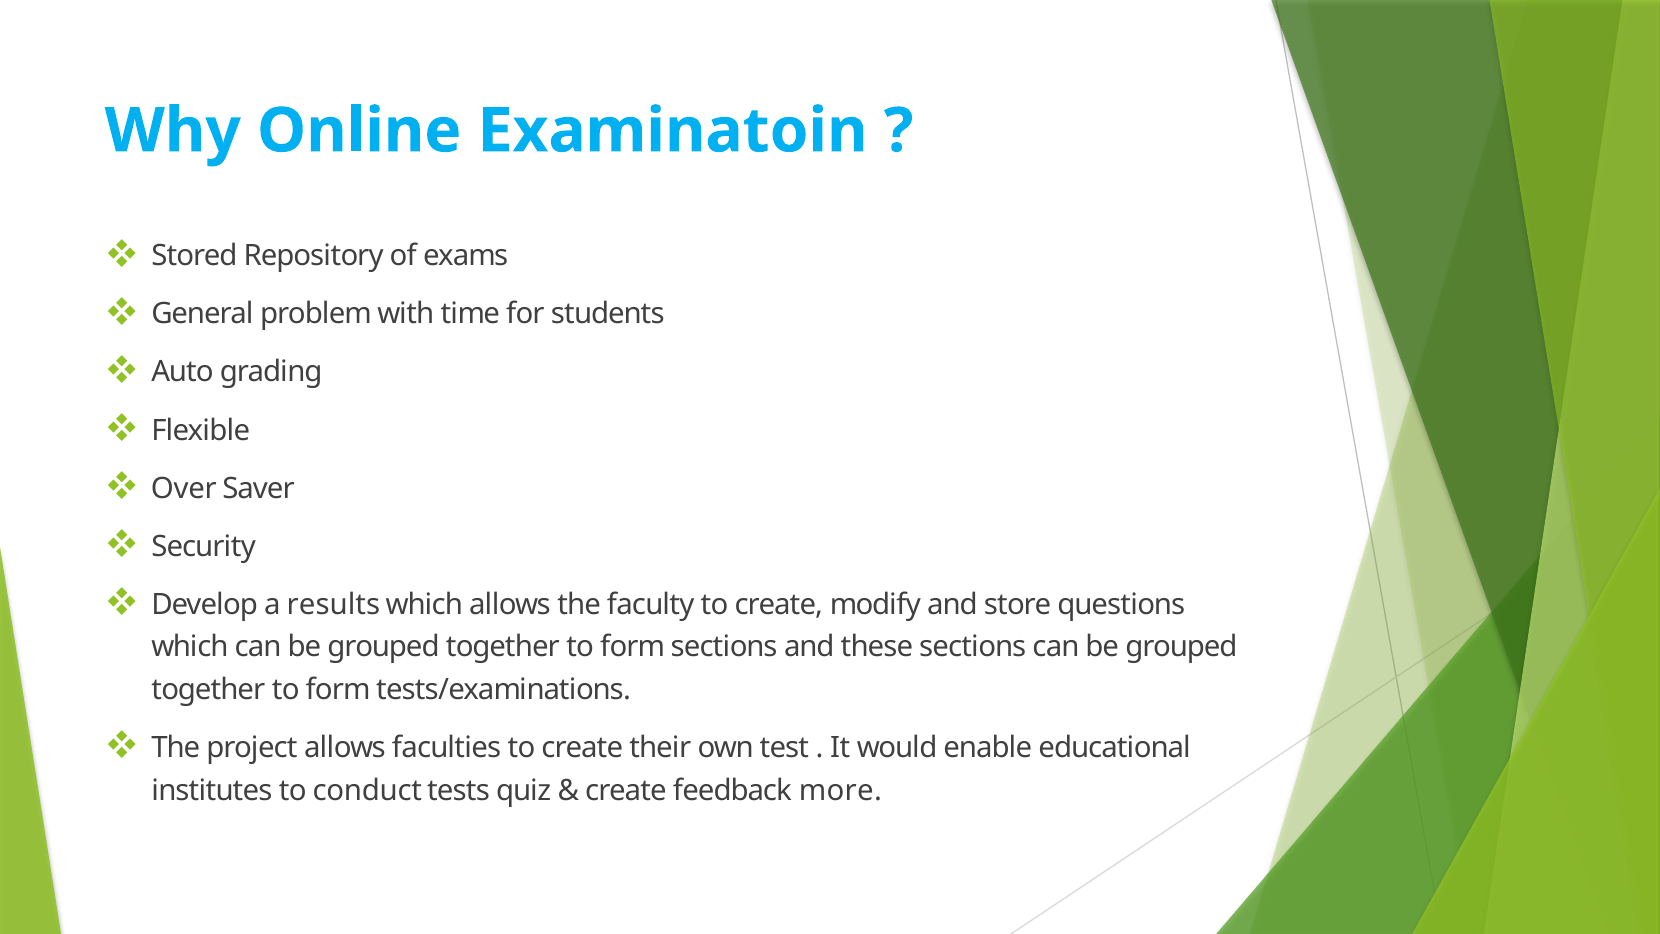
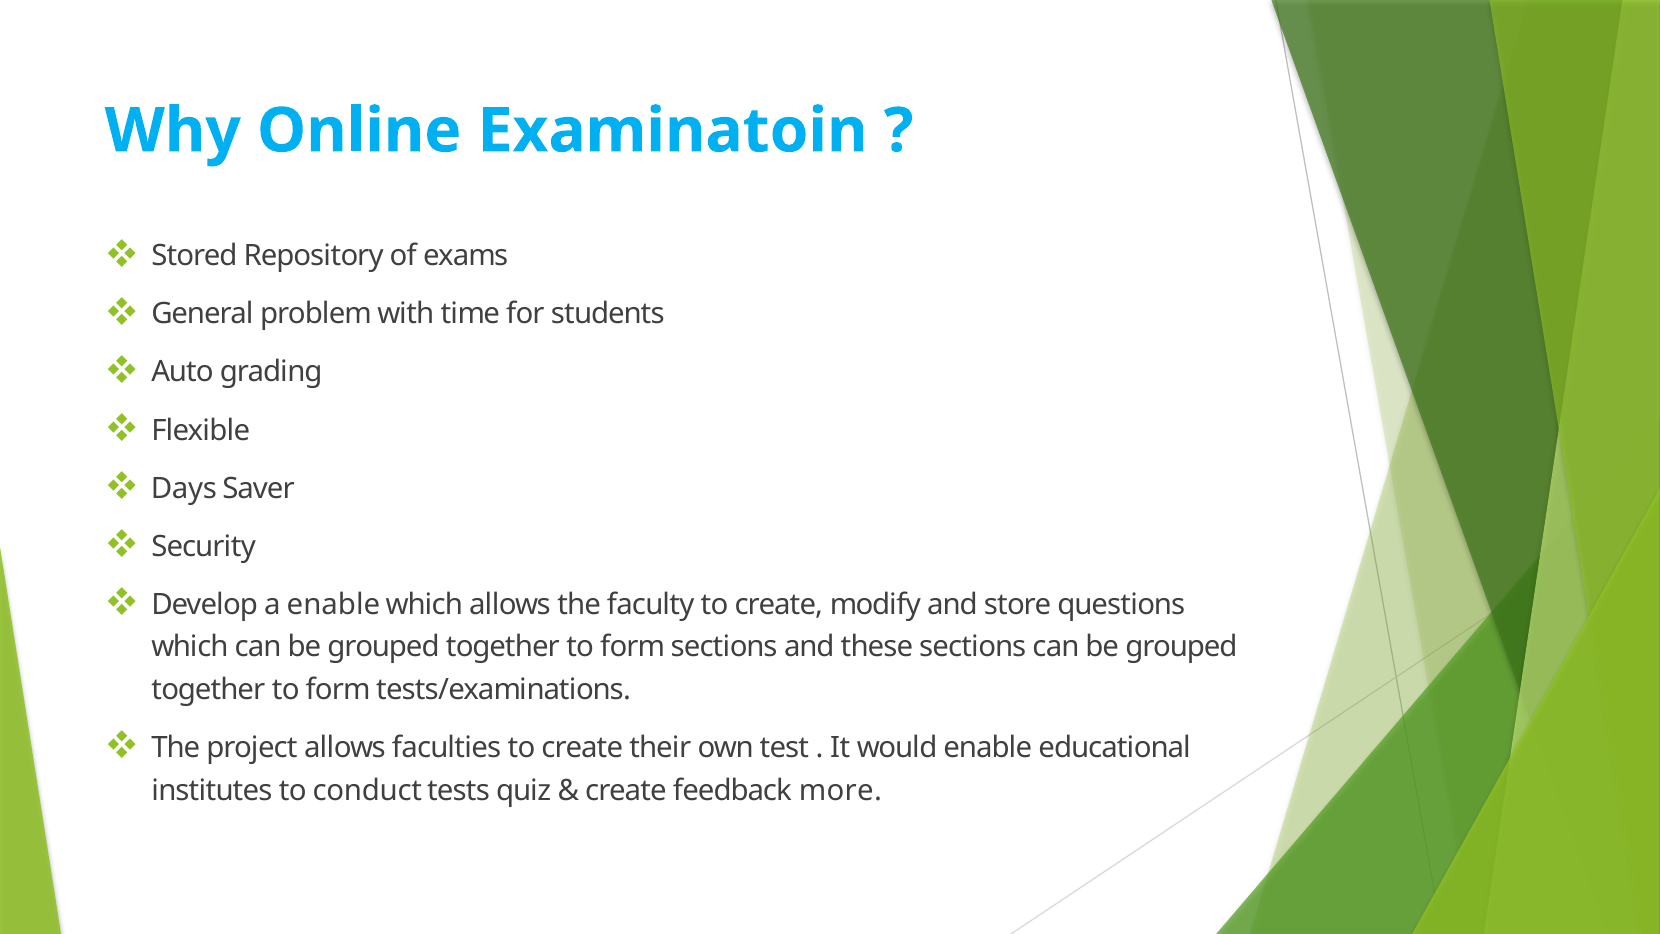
Over: Over -> Days (184, 488)
a results: results -> enable (333, 605)
